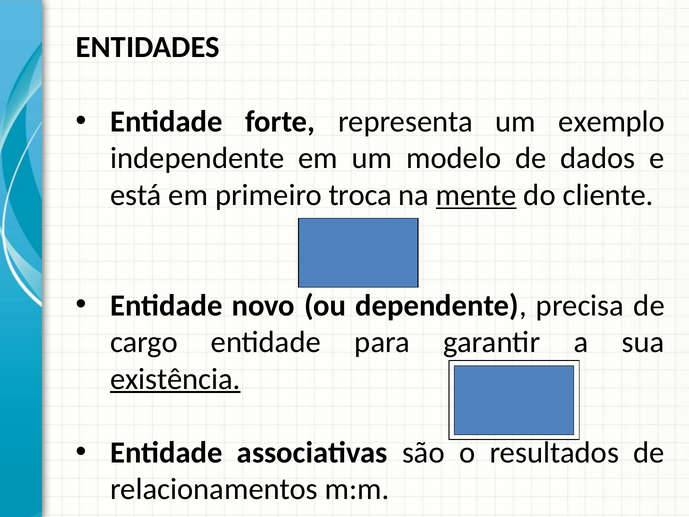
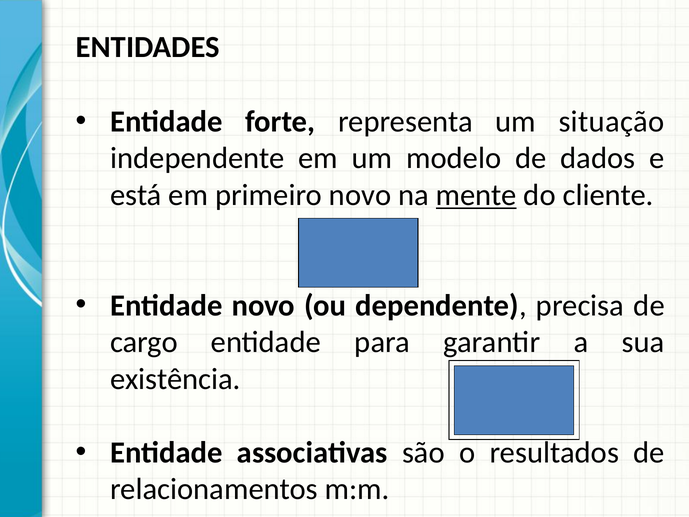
exemplo: exemplo -> situação (611, 122)
primeiro troca: troca -> novo (360, 195)
existência underline: present -> none (175, 379)
